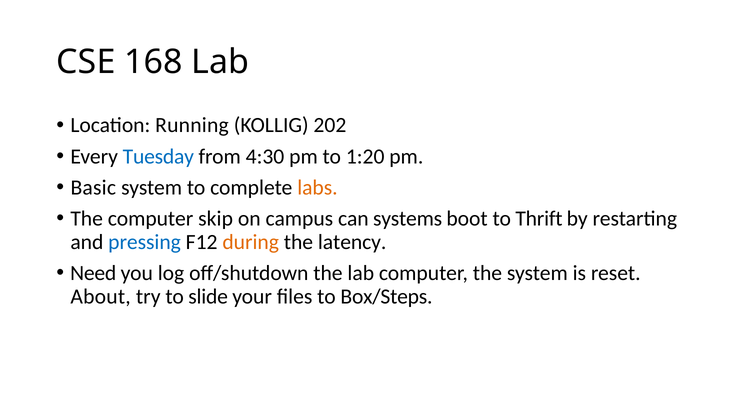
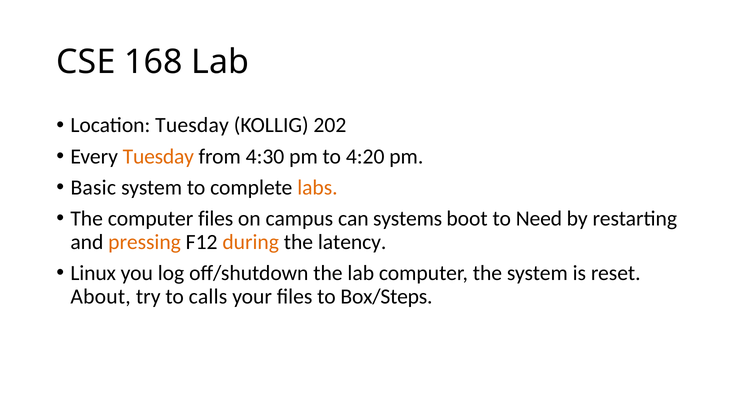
Location Running: Running -> Tuesday (192, 125)
Tuesday colour: blue -> orange (158, 156)
1:20: 1:20 -> 4:20 (365, 156)
computer skip: skip -> files (216, 218)
Thrift: Thrift -> Need (539, 218)
pressing colour: blue -> orange (145, 242)
Need: Need -> Linux (93, 273)
slide: slide -> calls (208, 296)
